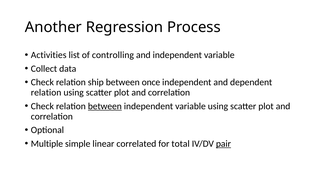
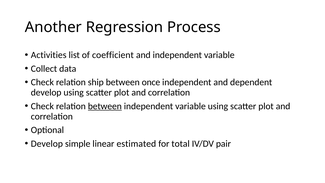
controlling: controlling -> coefficient (113, 55)
relation: relation -> develop (46, 92)
Multiple: Multiple -> Develop (47, 144)
correlated: correlated -> estimated (136, 144)
pair underline: present -> none (223, 144)
